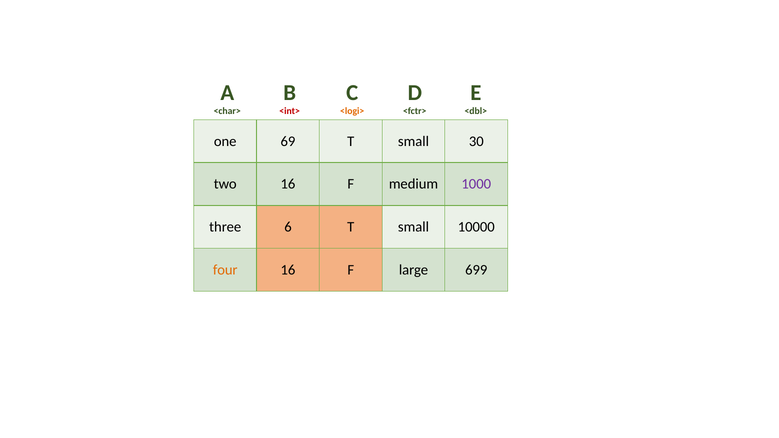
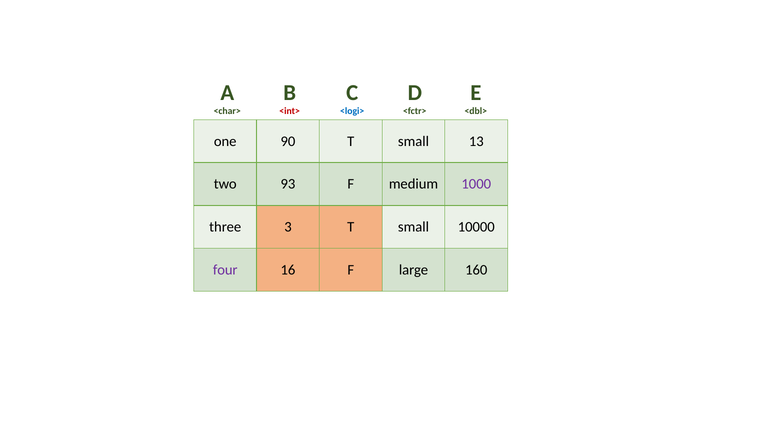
<logi> colour: orange -> blue (352, 111)
69: 69 -> 90 (288, 141)
30: 30 -> 13 (476, 141)
two 16: 16 -> 93 (288, 184)
6: 6 -> 3 (288, 227)
four colour: orange -> purple (225, 270)
699: 699 -> 160 (476, 270)
